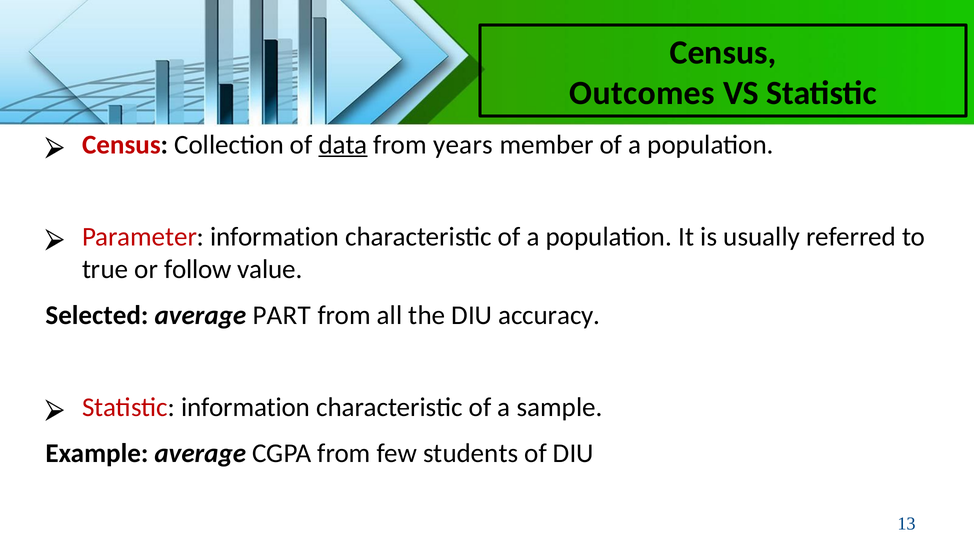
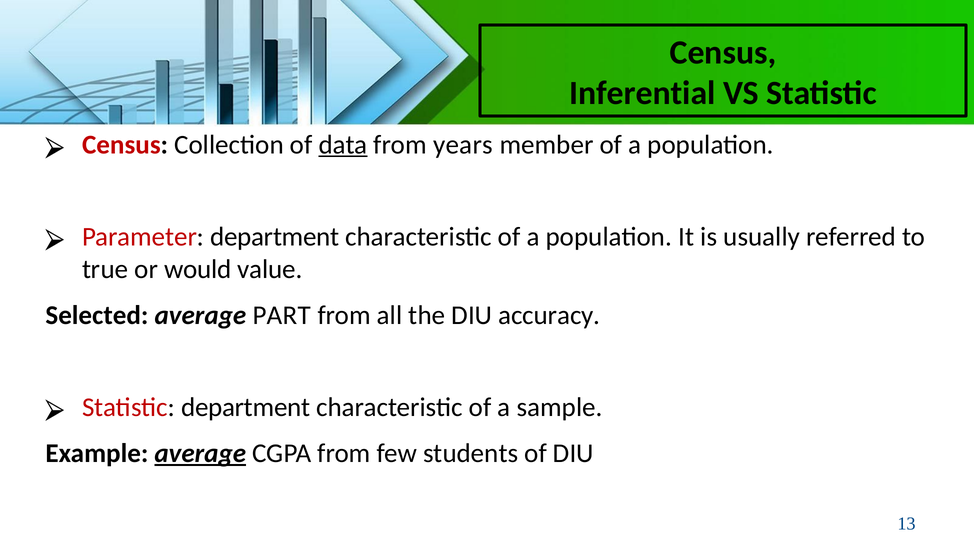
Outcomes: Outcomes -> Inferential (642, 93)
Parameter information: information -> department (275, 237)
follow: follow -> would (198, 269)
Statistic information: information -> department (246, 407)
average underline: none -> present (200, 453)
